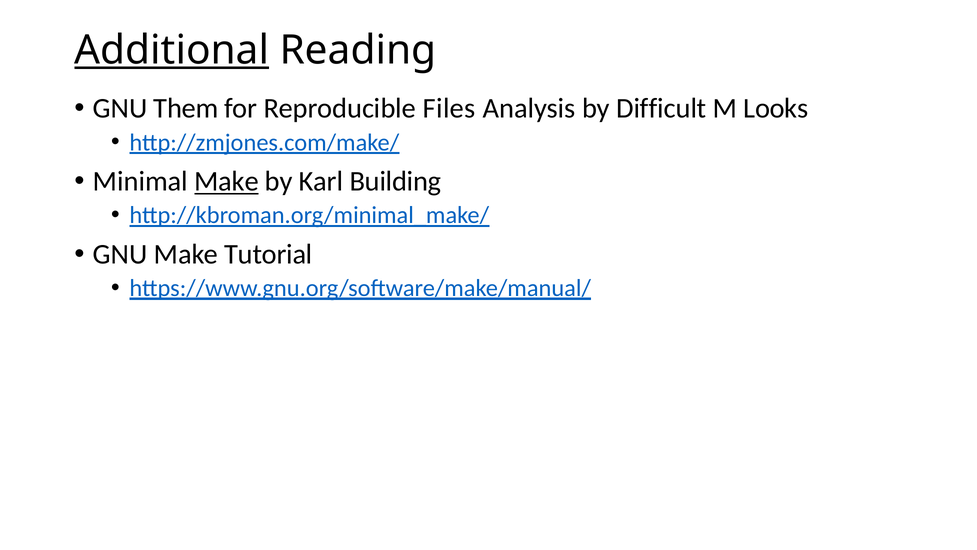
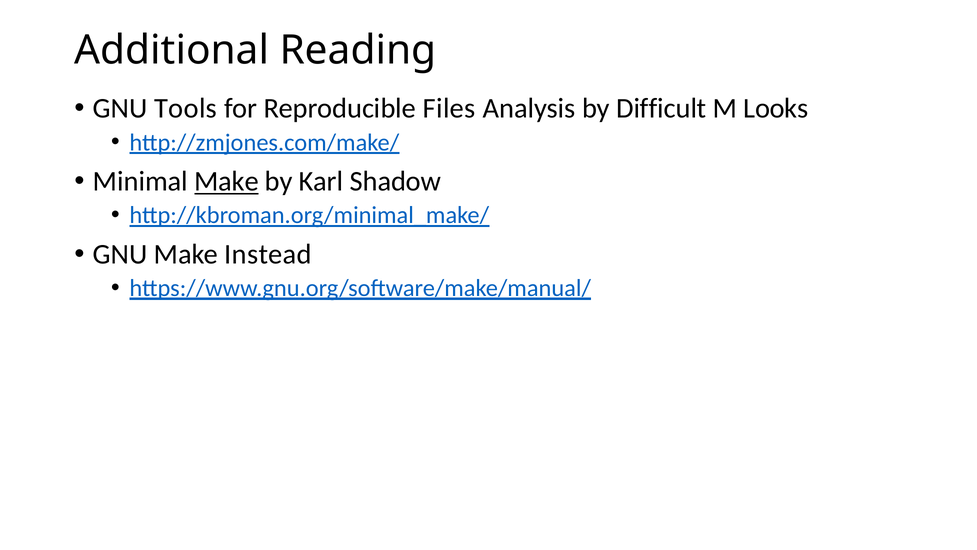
Additional underline: present -> none (172, 50)
Them: Them -> Tools (186, 108)
Building: Building -> Shadow (395, 181)
Tutorial: Tutorial -> Instead (268, 254)
